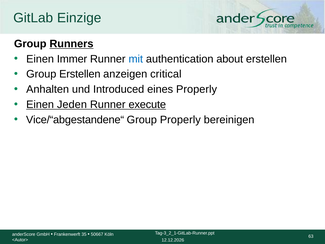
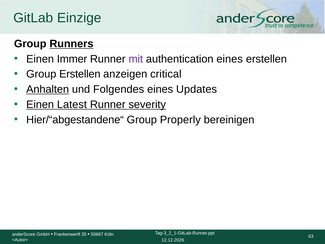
mit colour: blue -> purple (136, 59)
authentication about: about -> eines (230, 59)
Anhalten underline: none -> present (48, 89)
Introduced: Introduced -> Folgendes (119, 89)
eines Properly: Properly -> Updates (197, 89)
Jeden: Jeden -> Latest (72, 104)
execute: execute -> severity (147, 104)
Vice/“abgestandene“: Vice/“abgestandene“ -> Hier/“abgestandene“ (75, 120)
